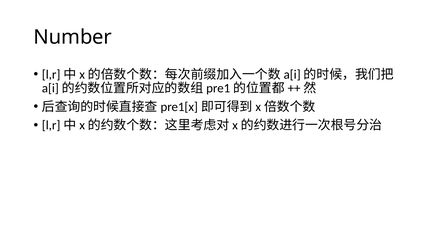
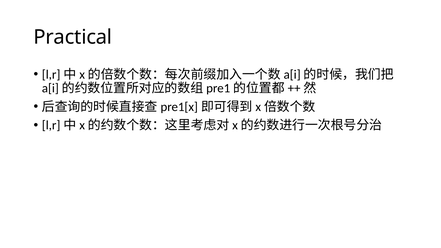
Number: Number -> Practical (73, 37)
